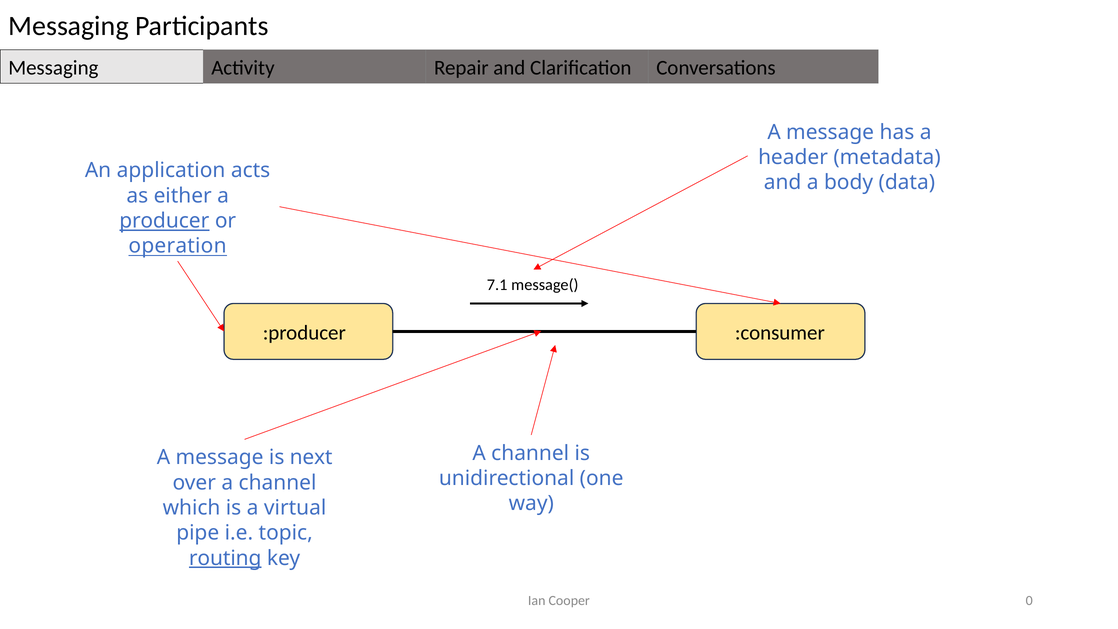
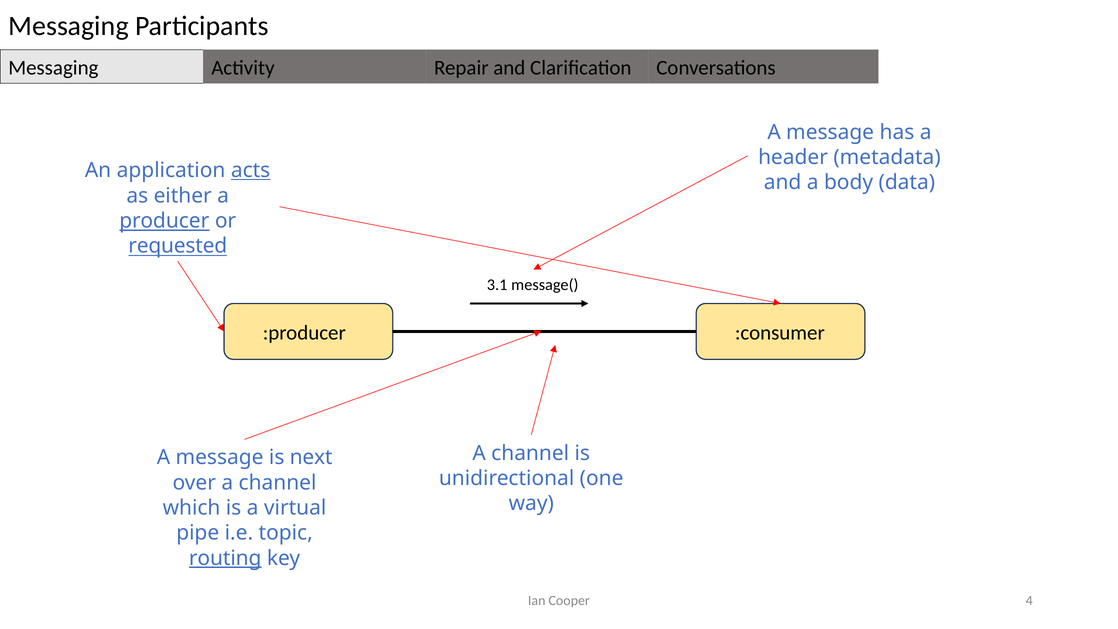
acts underline: none -> present (251, 170)
operation: operation -> requested (178, 246)
7.1: 7.1 -> 3.1 (497, 285)
0: 0 -> 4 (1029, 600)
